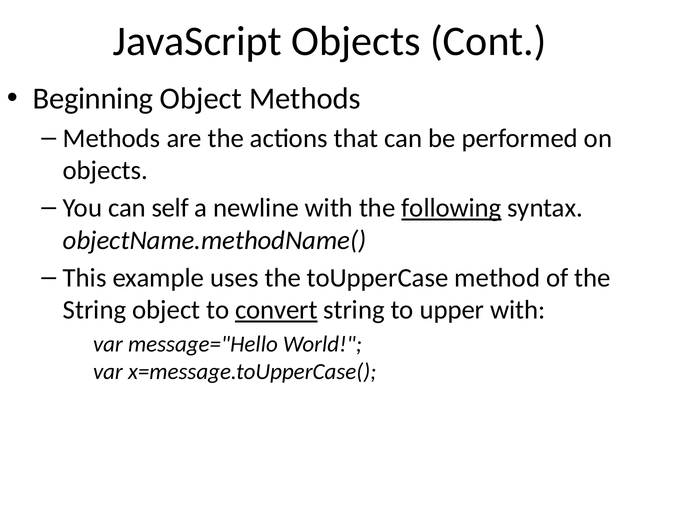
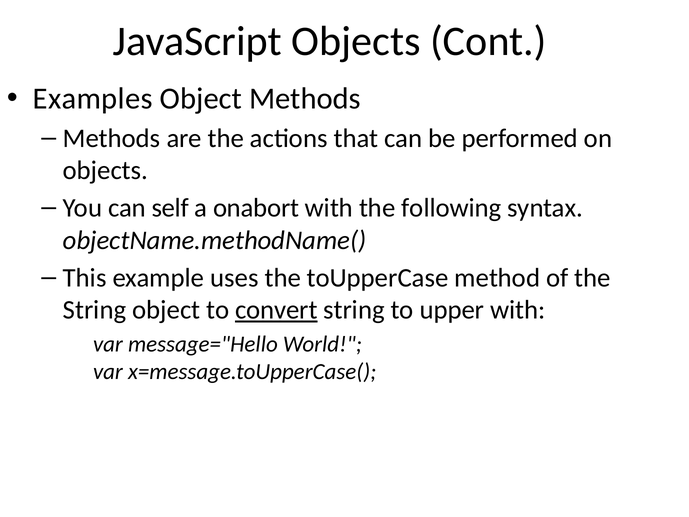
Beginning: Beginning -> Examples (93, 99)
newline: newline -> onabort (256, 208)
following underline: present -> none (451, 208)
